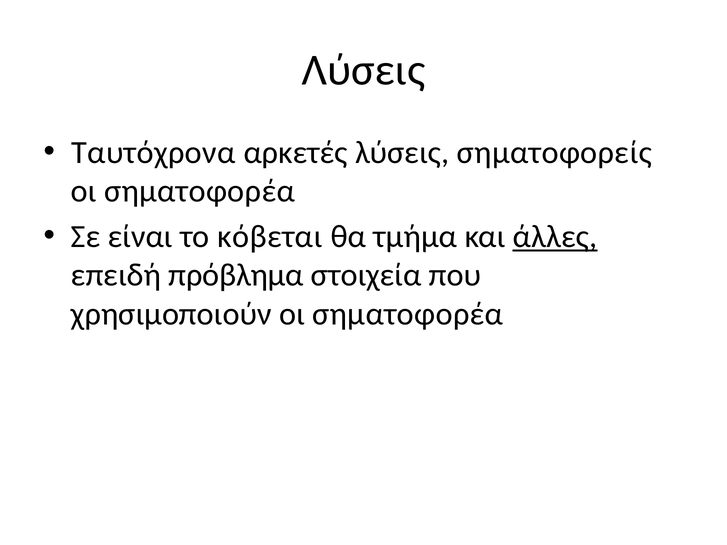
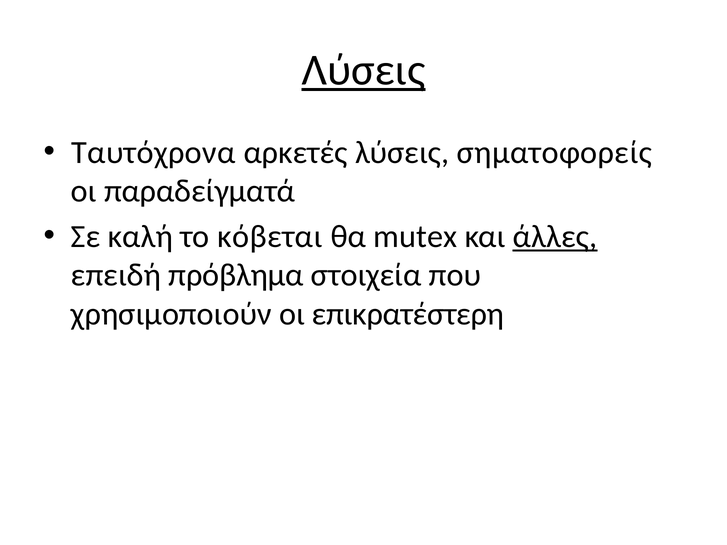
Λύσεις underline: none -> present (363, 70)
σηματοφορέα: σηματοφορέα -> παραδείγματά (200, 191)
είναι: είναι -> καλή (140, 237)
τμήμα: τμήμα -> mutex (415, 237)
χρησιμοποιούν οι σηματοφορέα: σηματοφορέα -> επικρατέστερη (408, 314)
